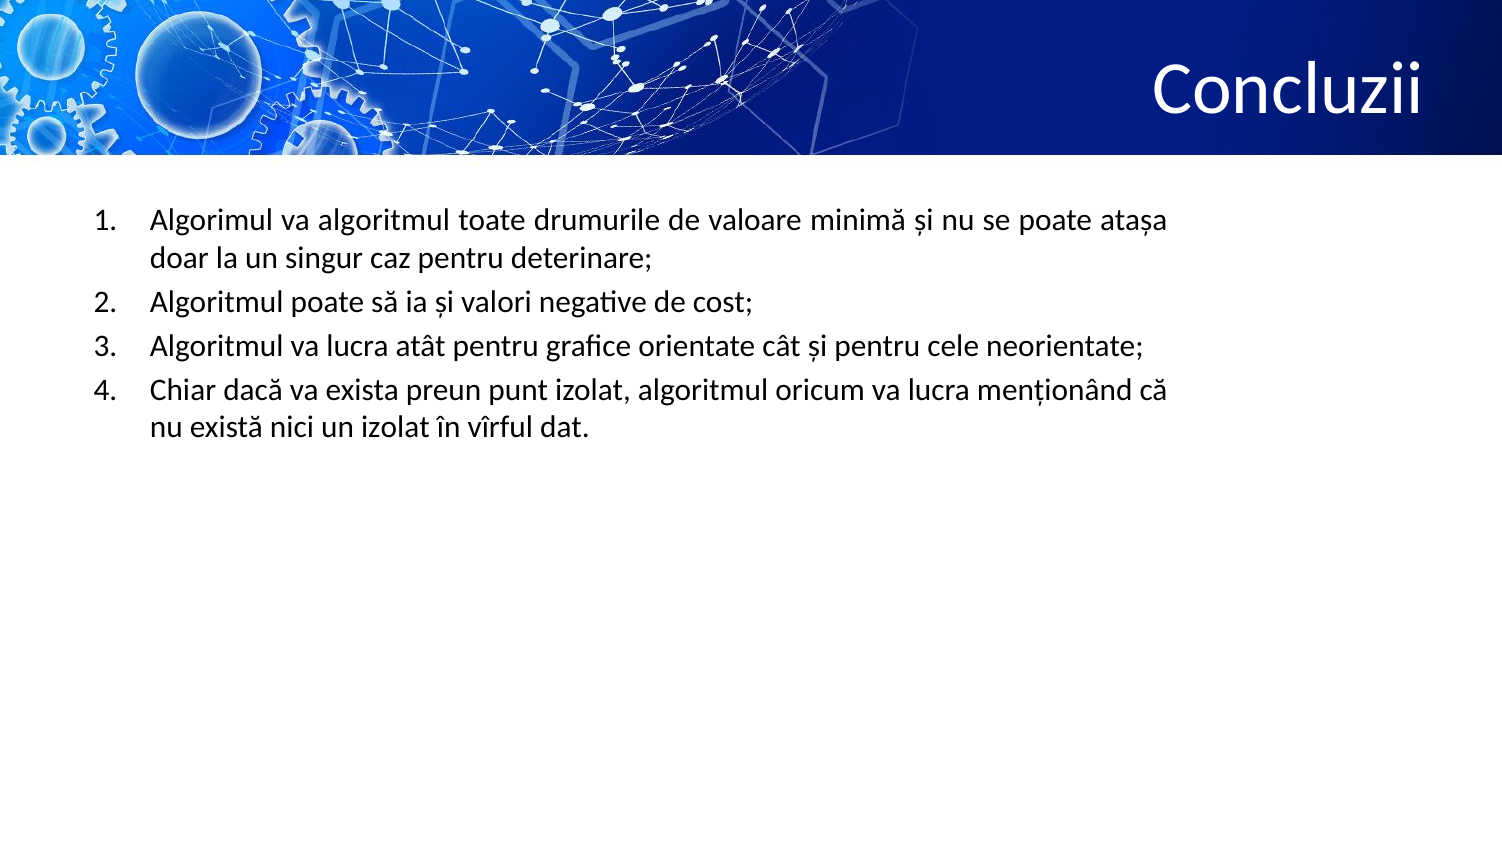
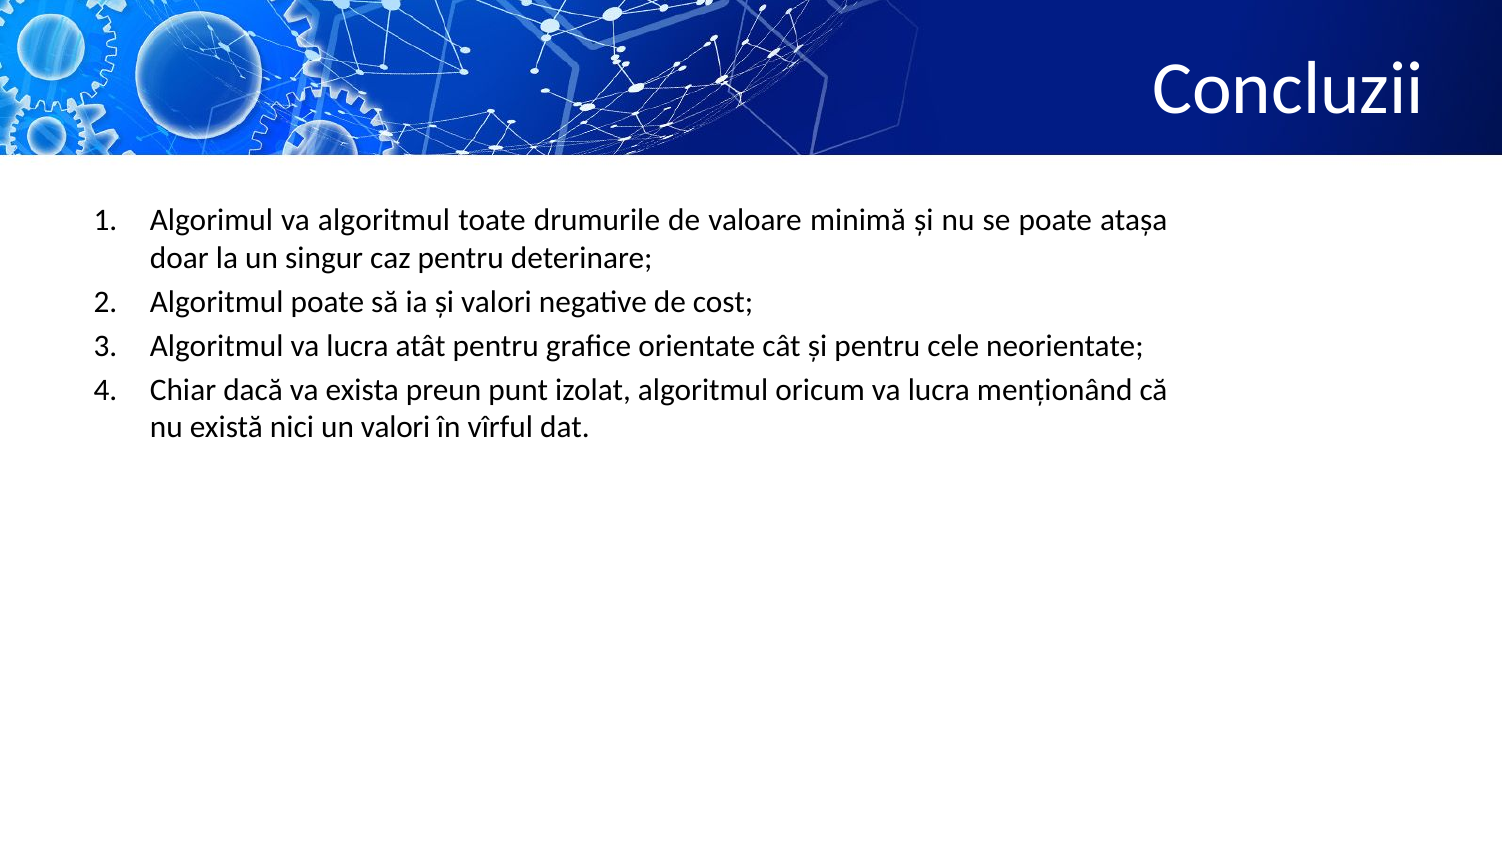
un izolat: izolat -> valori (396, 427)
